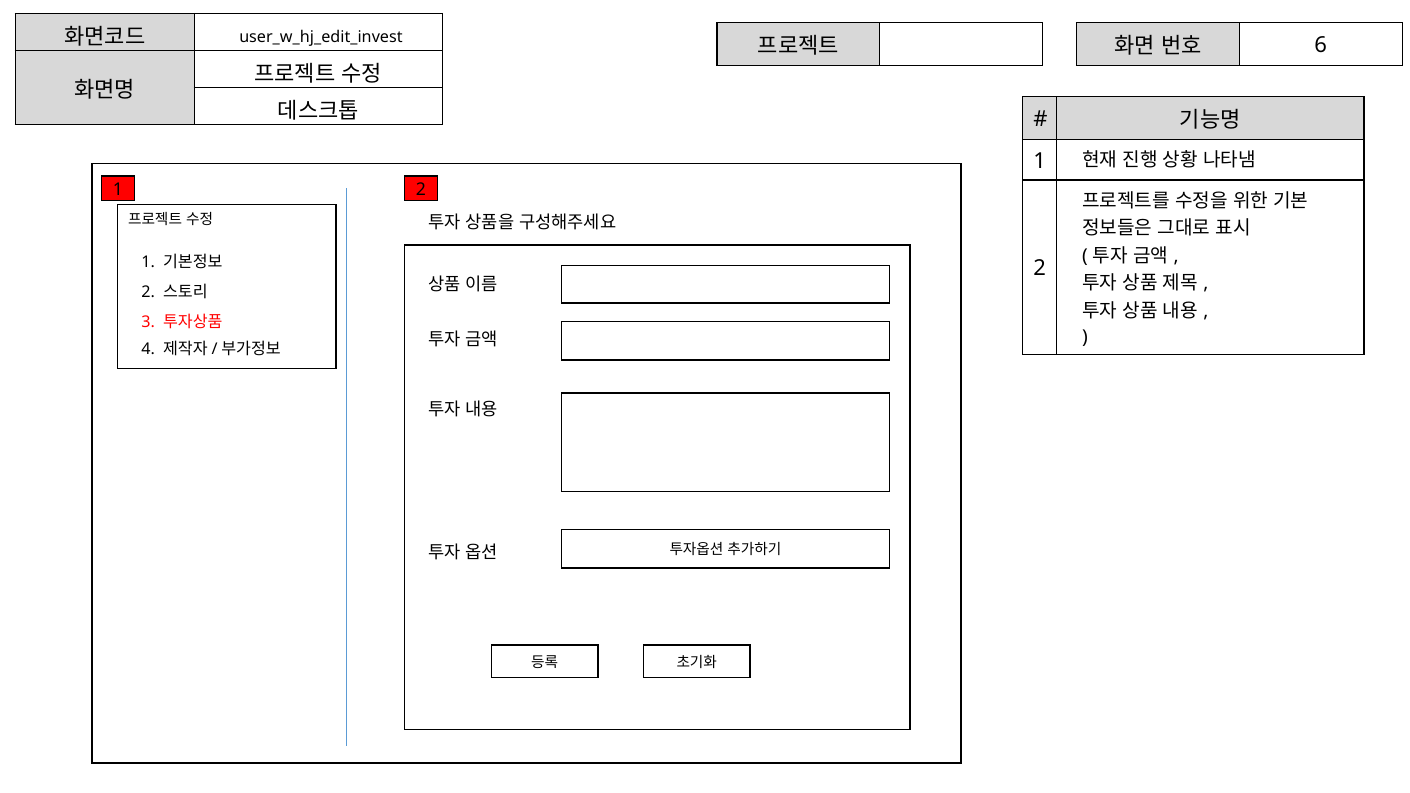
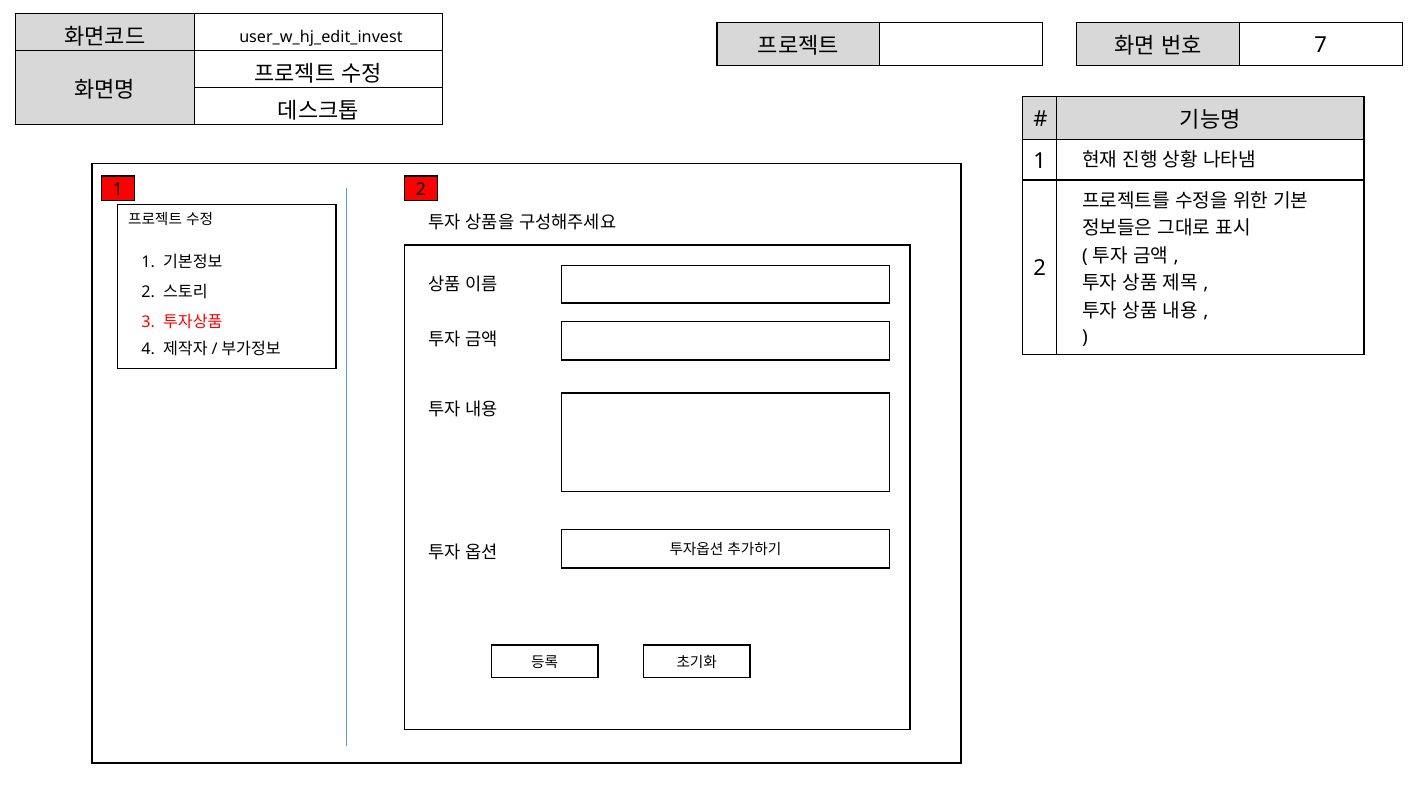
6: 6 -> 7 (1321, 45)
